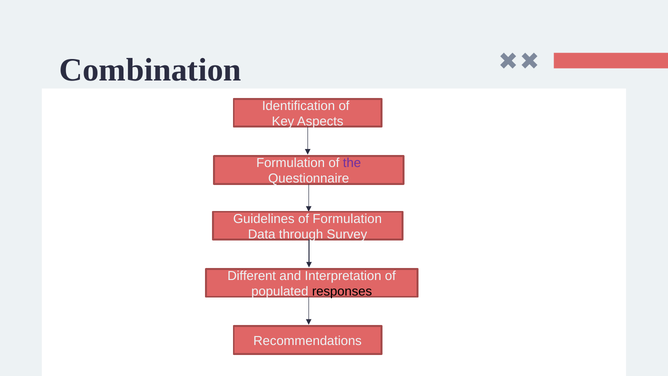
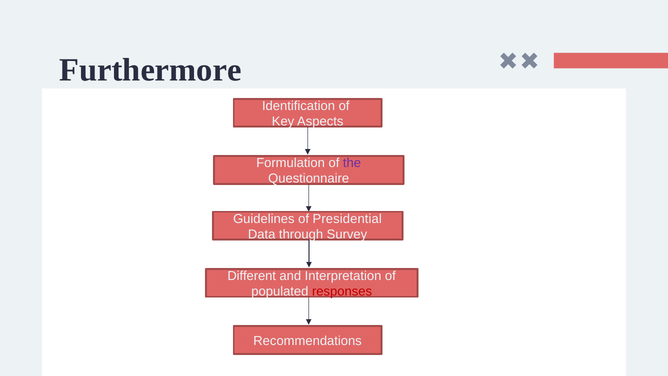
Combination: Combination -> Furthermore (150, 70)
of Formulation: Formulation -> Presidential (347, 219)
responses colour: black -> red (342, 291)
